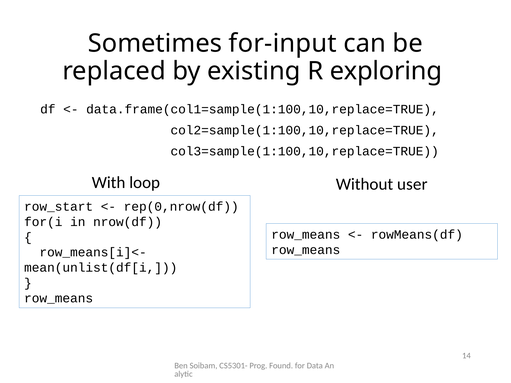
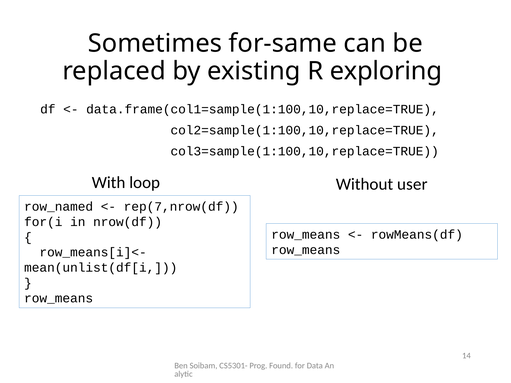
for-input: for-input -> for-same (283, 43)
row_start: row_start -> row_named (59, 207)
rep(0,nrow(df: rep(0,nrow(df -> rep(7,nrow(df (181, 207)
